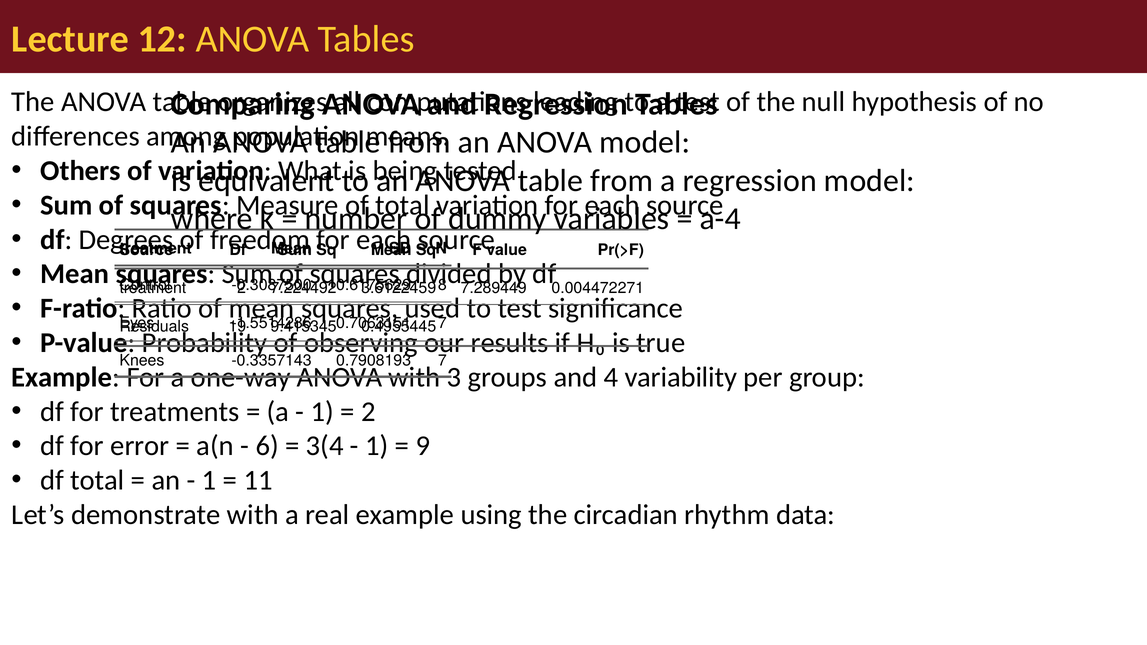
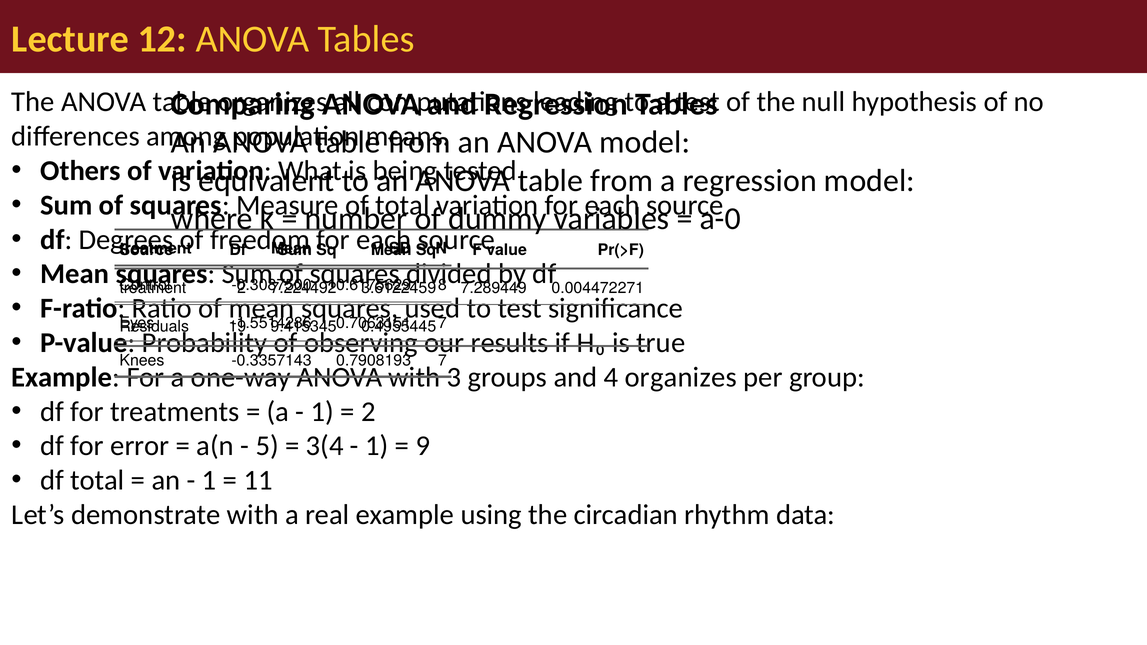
a-4: a-4 -> a-0 (720, 219)
4 variability: variability -> organizes (681, 377)
6: 6 -> 5 (267, 446)
